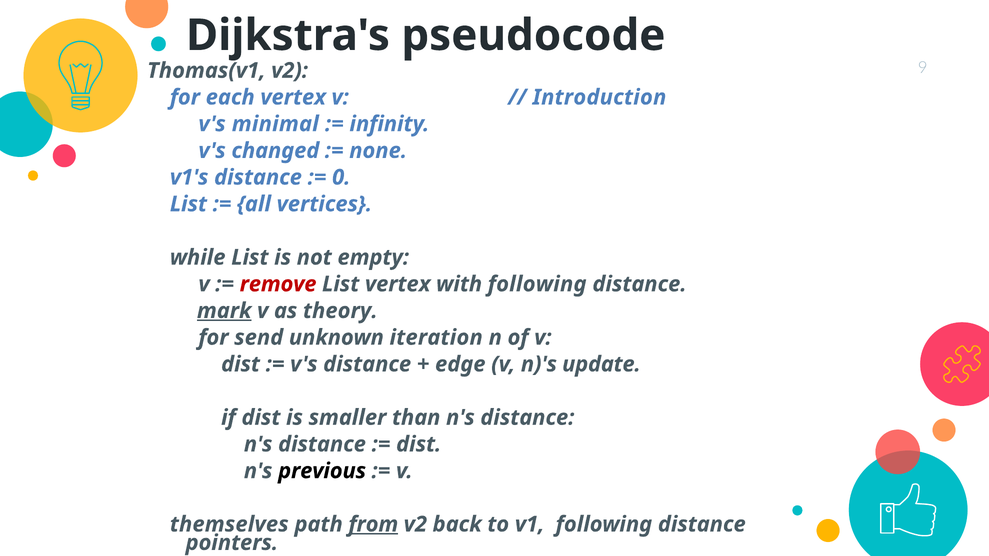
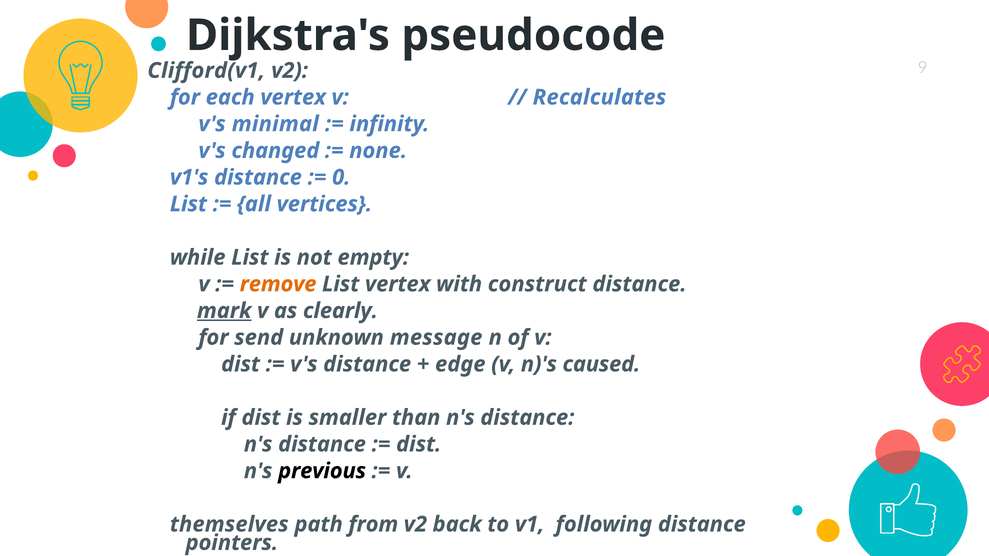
Thomas(v1: Thomas(v1 -> Clifford(v1 (206, 71)
Introduction: Introduction -> Recalculates (599, 97)
remove colour: red -> orange (278, 284)
with following: following -> construct (537, 284)
theory: theory -> clearly (340, 311)
iteration: iteration -> message (436, 338)
update: update -> caused (601, 364)
from underline: present -> none (373, 525)
